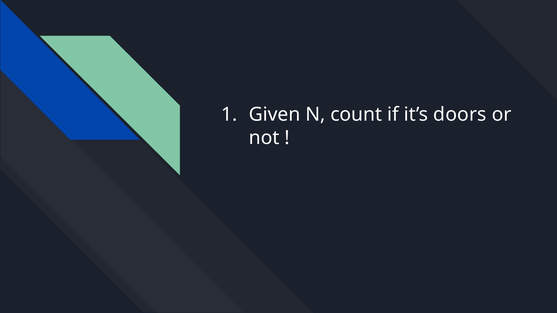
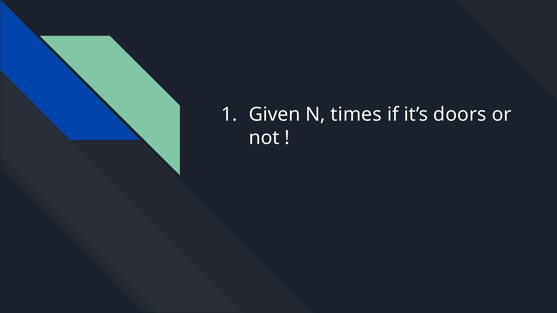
count: count -> times (356, 115)
